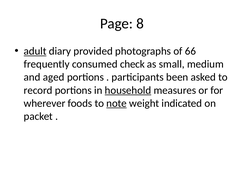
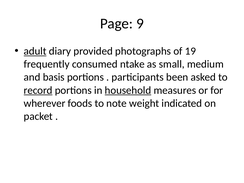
8: 8 -> 9 (140, 24)
66: 66 -> 19 (190, 51)
check: check -> ntake (132, 64)
aged: aged -> basis (54, 77)
record underline: none -> present (38, 90)
note underline: present -> none (117, 103)
